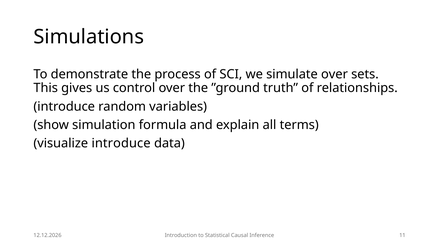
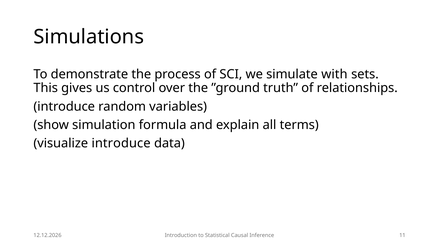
simulate over: over -> with (334, 74)
